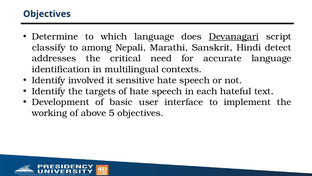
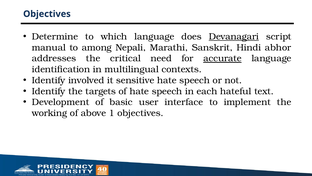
classify: classify -> manual (49, 47)
detect: detect -> abhor (278, 47)
accurate underline: none -> present (222, 58)
5: 5 -> 1 (112, 113)
